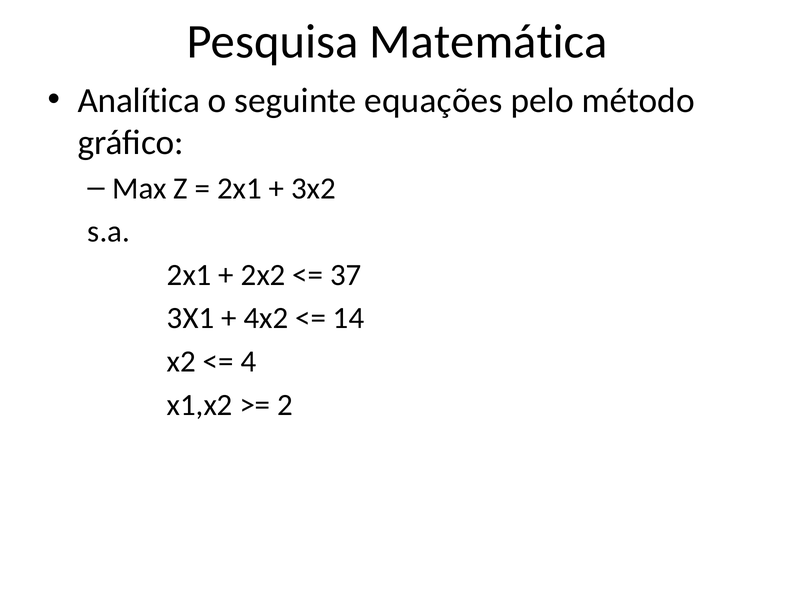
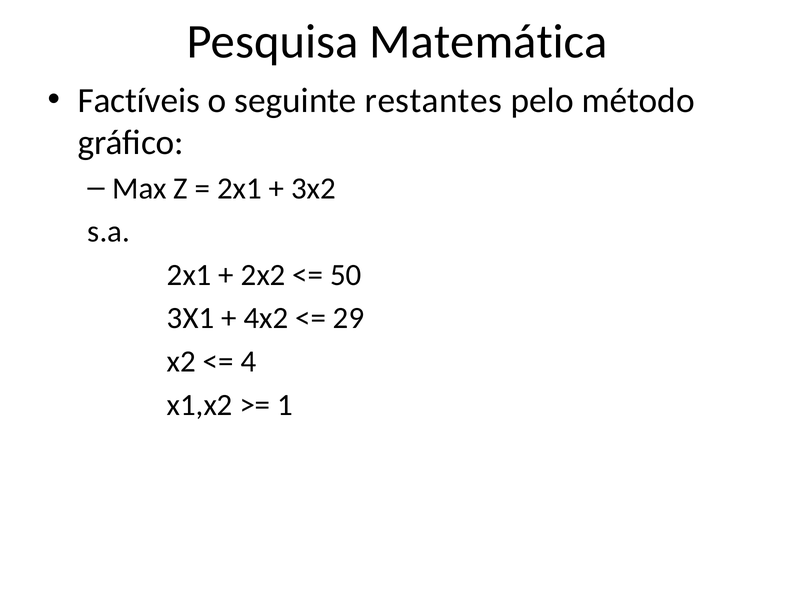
Analítica: Analítica -> Factíveis (139, 100)
equações: equações -> restantes (433, 100)
37: 37 -> 50 (346, 275)
14: 14 -> 29 (349, 318)
2: 2 -> 1 (285, 405)
